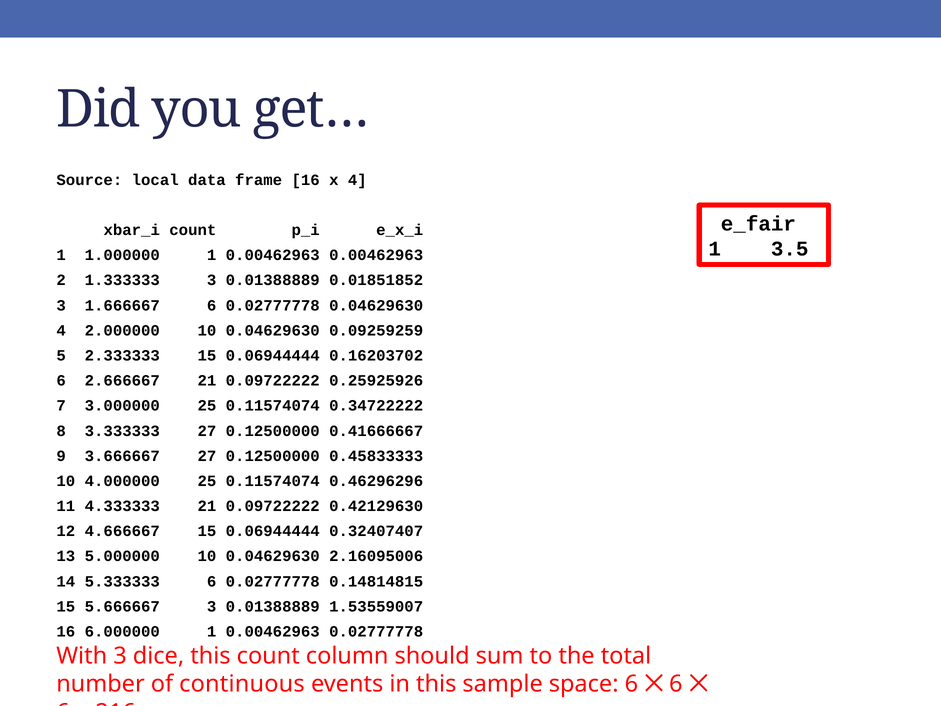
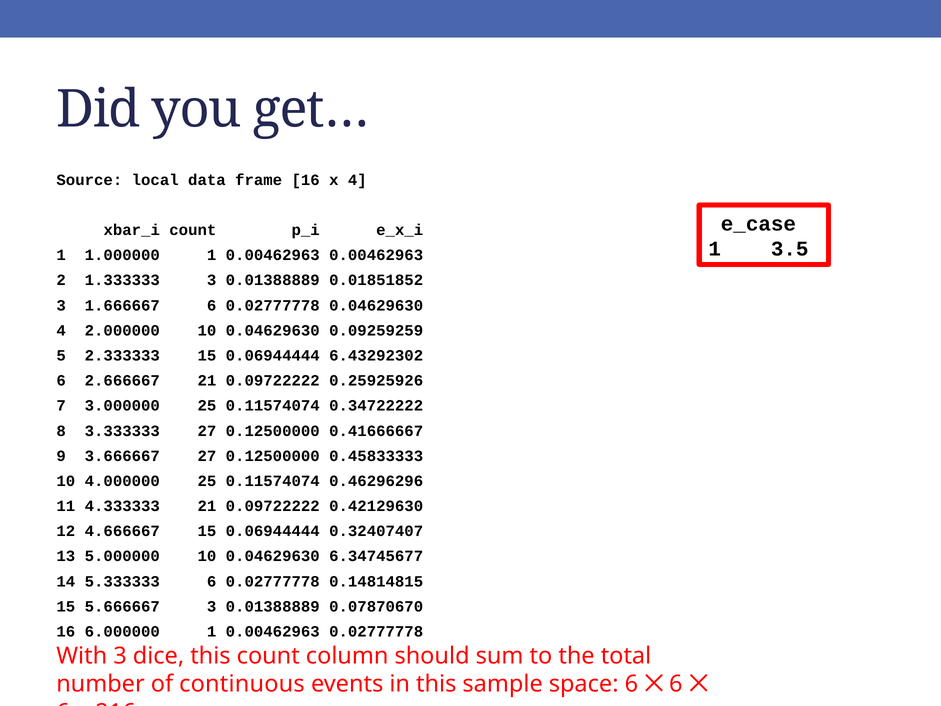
e_fair: e_fair -> e_case (758, 224)
0.16203702: 0.16203702 -> 6.43292302 (376, 355)
2.16095006: 2.16095006 -> 6.34745677 (376, 556)
1.53559007: 1.53559007 -> 0.07870670 (376, 606)
